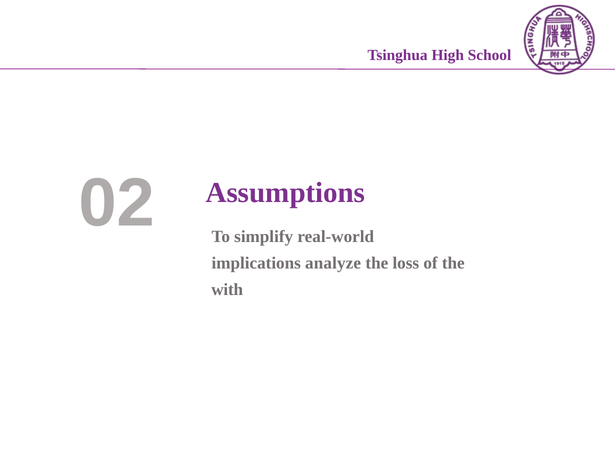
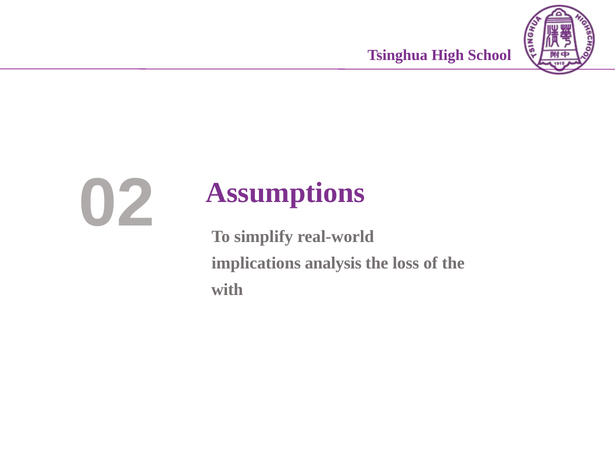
analyze: analyze -> analysis (333, 263)
